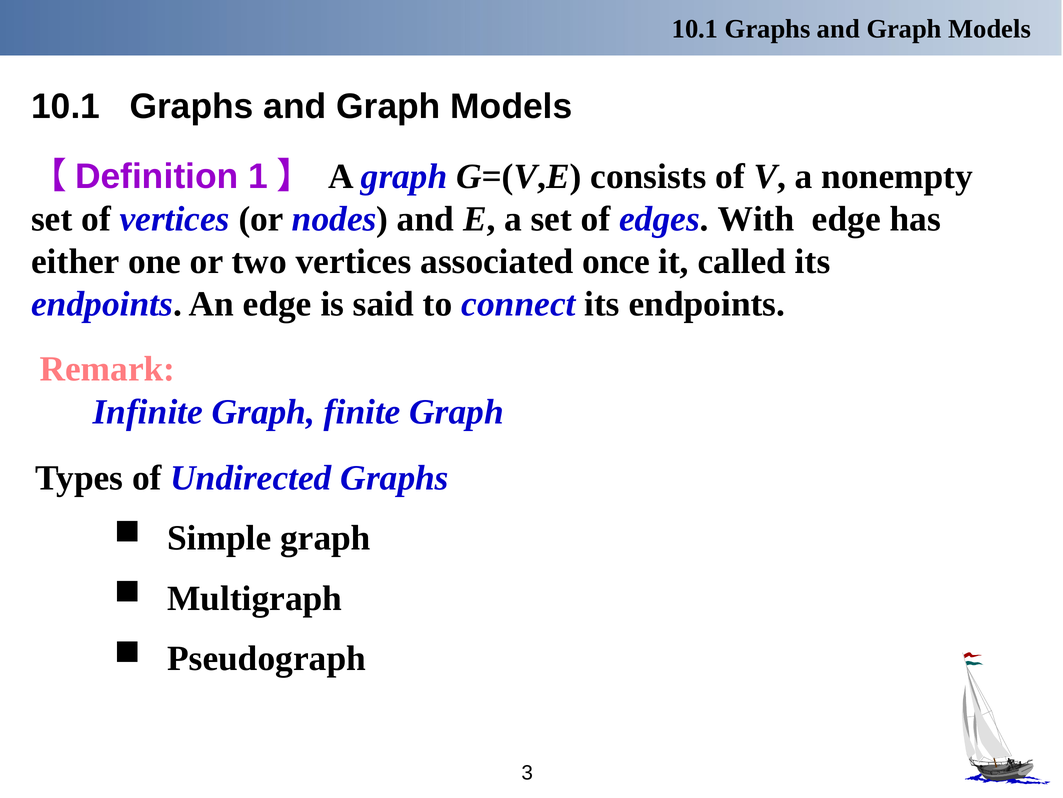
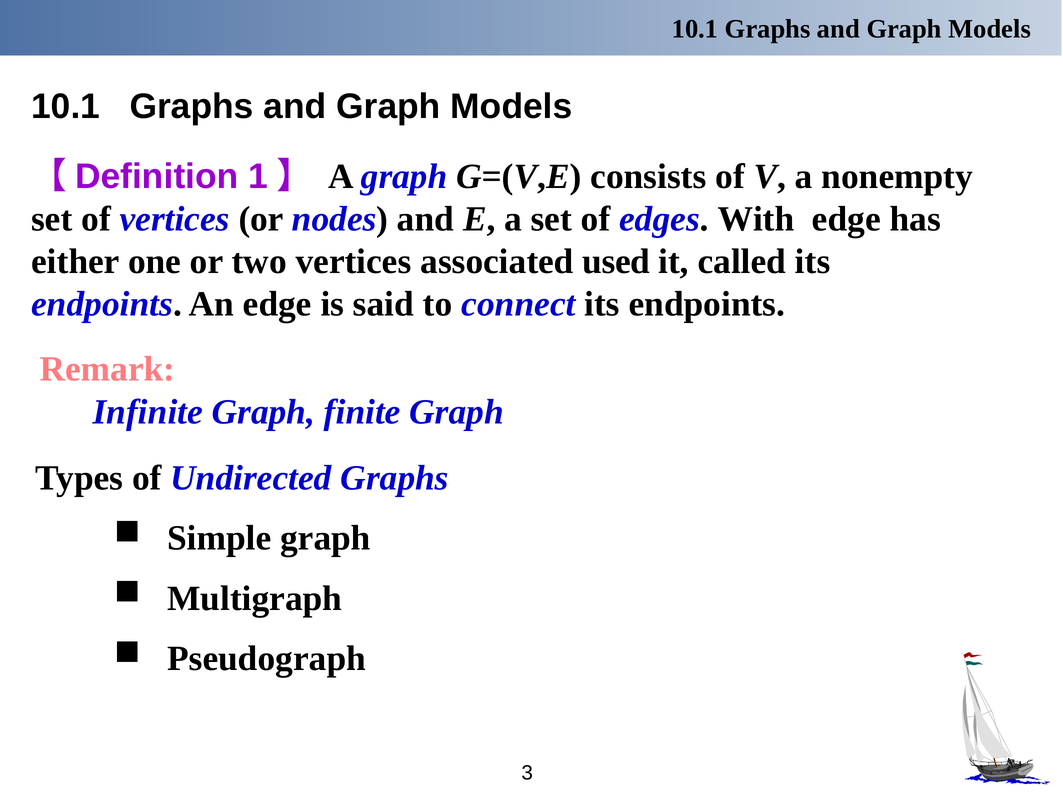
once: once -> used (616, 261)
